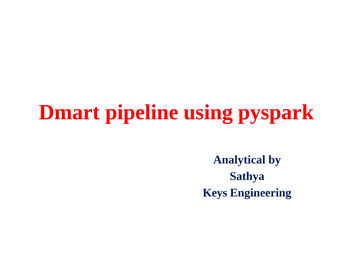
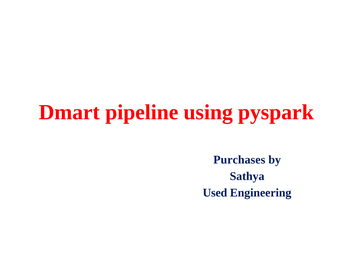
Analytical: Analytical -> Purchases (239, 160)
Keys: Keys -> Used (215, 193)
